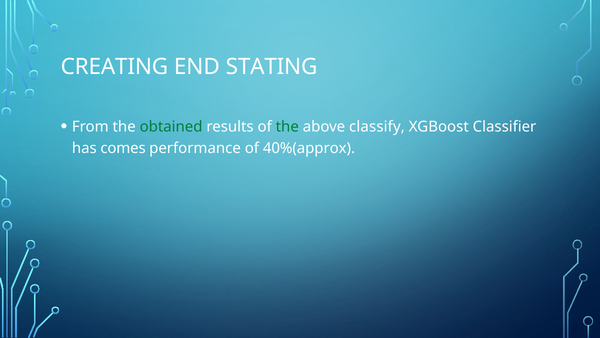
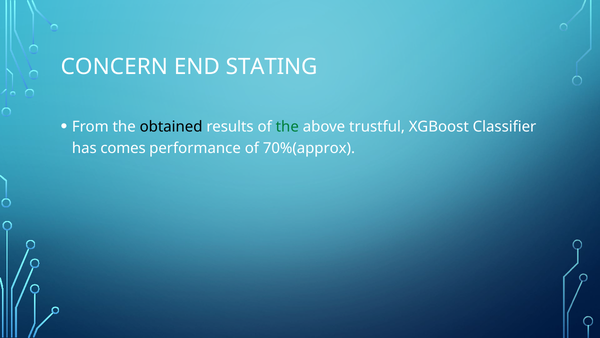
CREATING: CREATING -> CONCERN (114, 67)
obtained colour: green -> black (171, 127)
classify: classify -> trustful (377, 127)
40%(approx: 40%(approx -> 70%(approx (309, 148)
